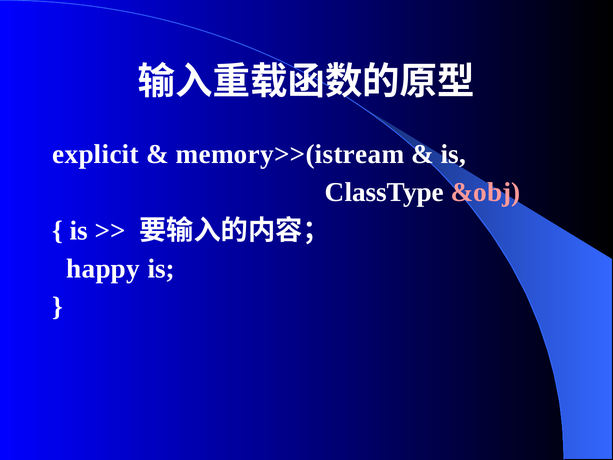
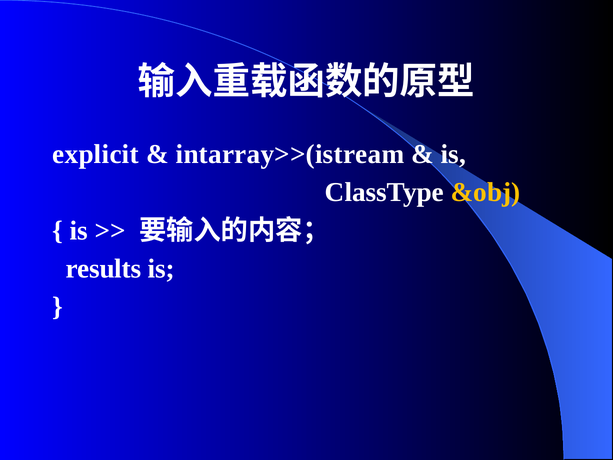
memory>>(istream: memory>>(istream -> intarray>>(istream (290, 154)
&obj colour: pink -> yellow (486, 192)
happy: happy -> results (103, 269)
